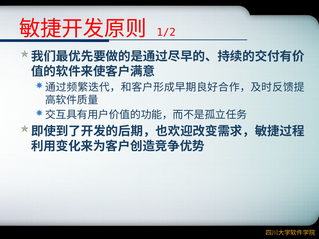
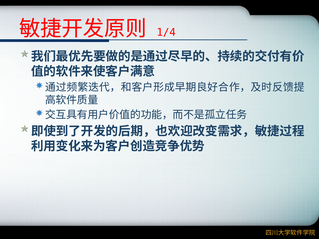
1/2: 1/2 -> 1/4 (166, 32)
